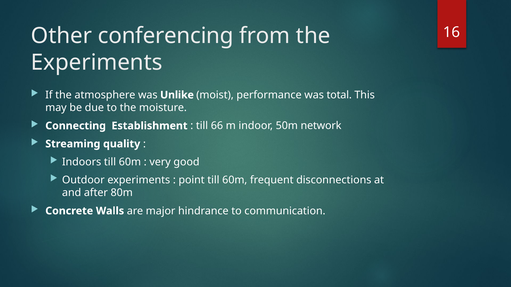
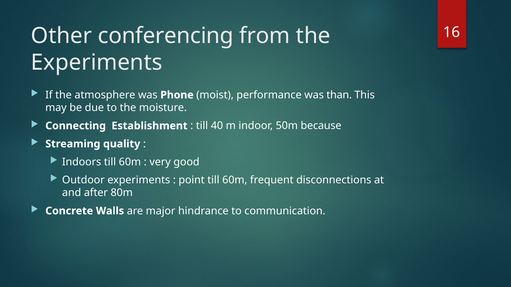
Unlike: Unlike -> Phone (177, 95)
total: total -> than (339, 95)
66: 66 -> 40 (217, 126)
network: network -> because (321, 126)
